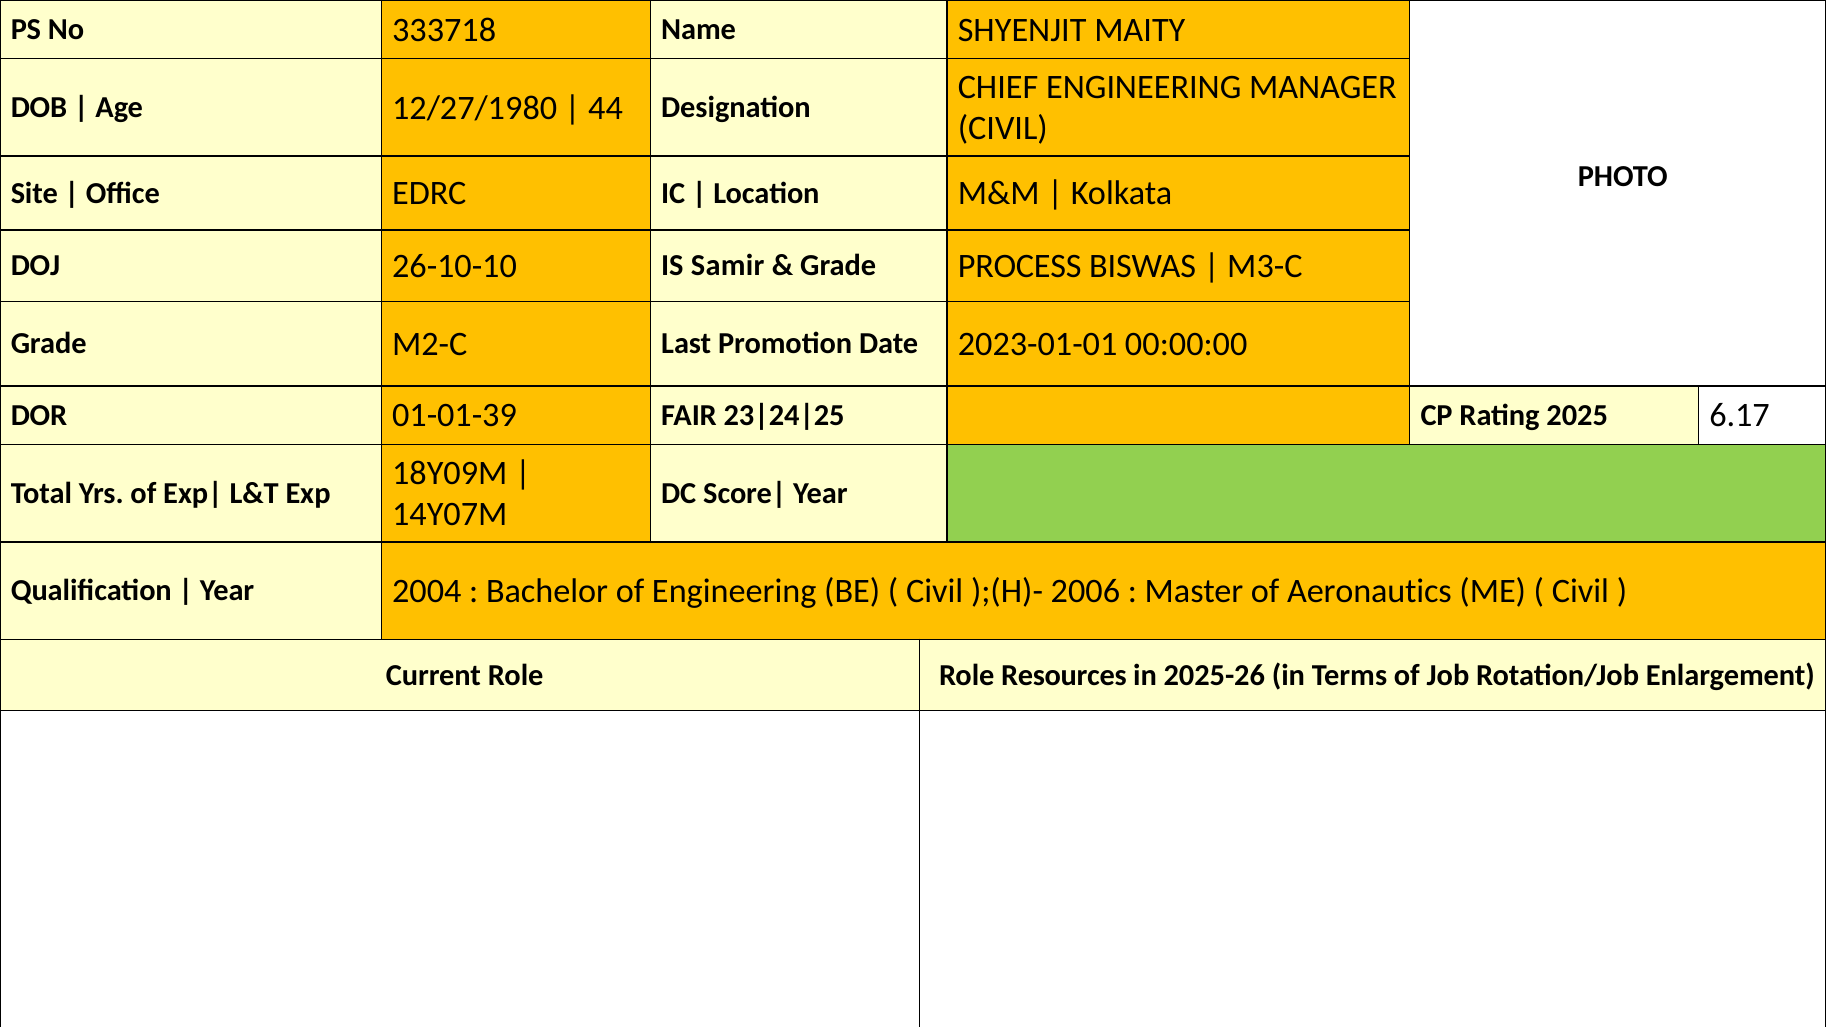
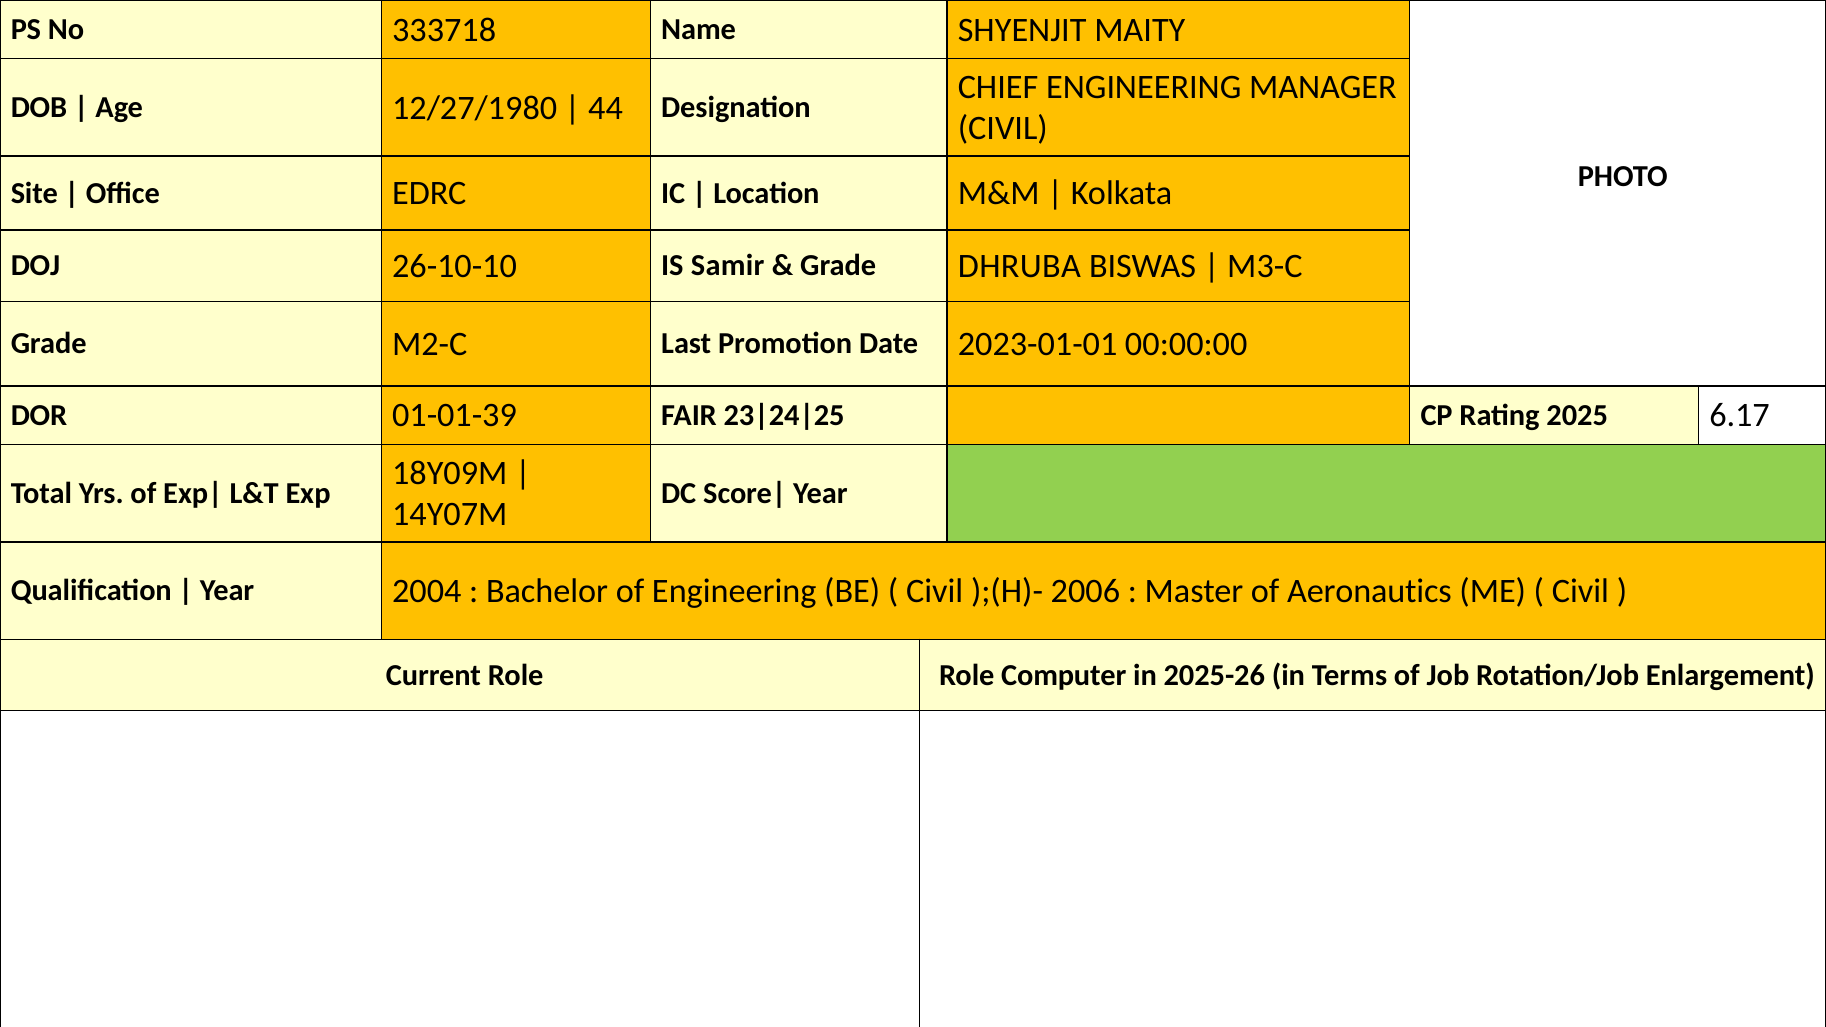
PROCESS: PROCESS -> DHRUBA (1019, 266)
Resources: Resources -> Computer (1064, 675)
